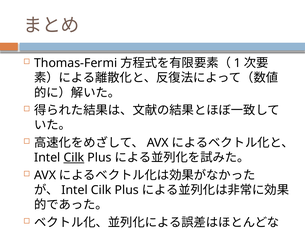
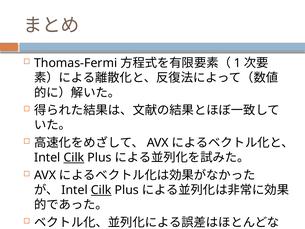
Cilk underline: none -> present (101, 190)
